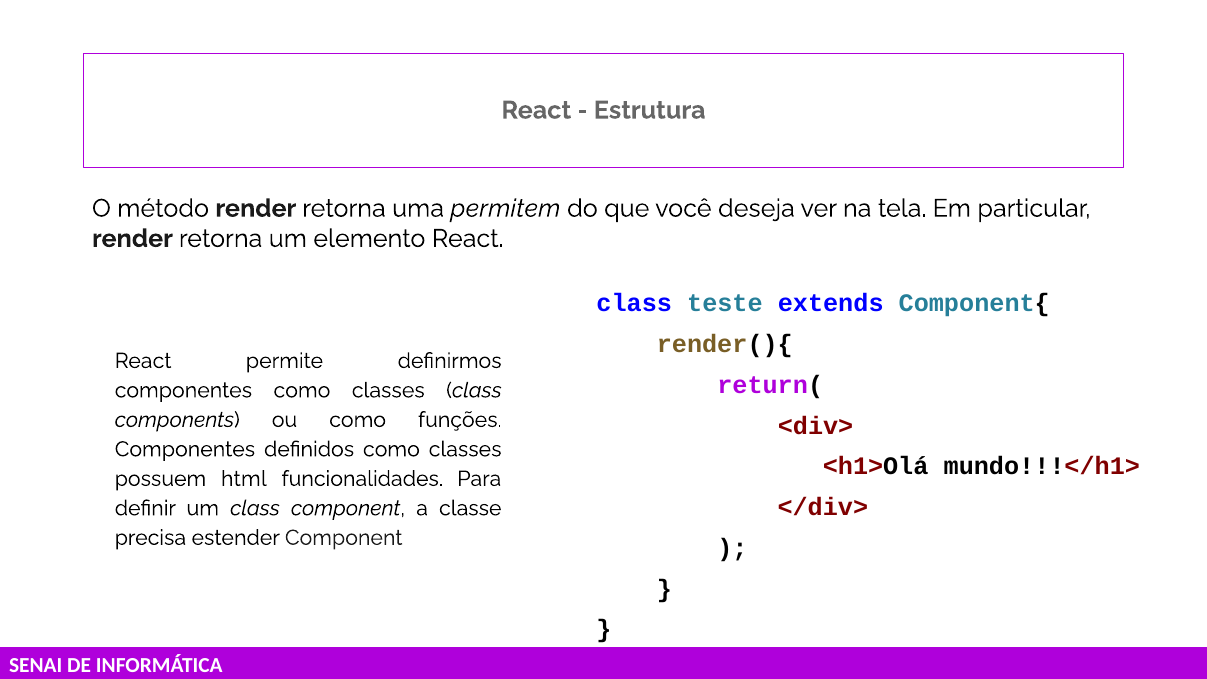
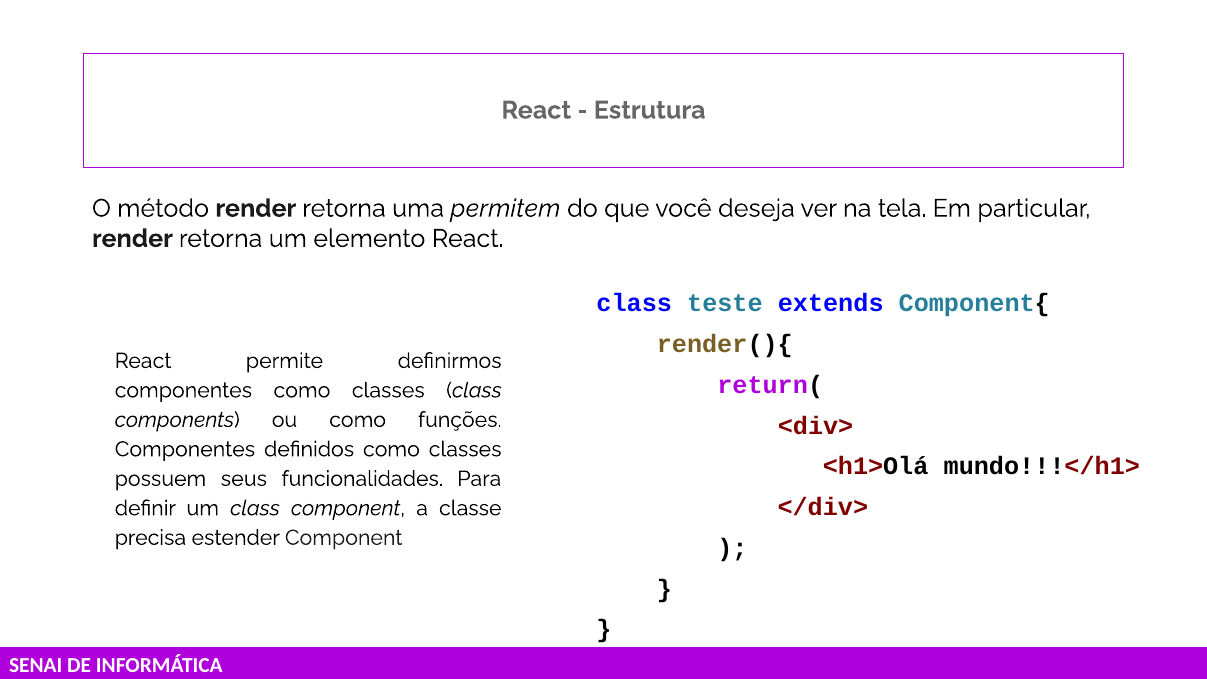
html: html -> seus (244, 479)
